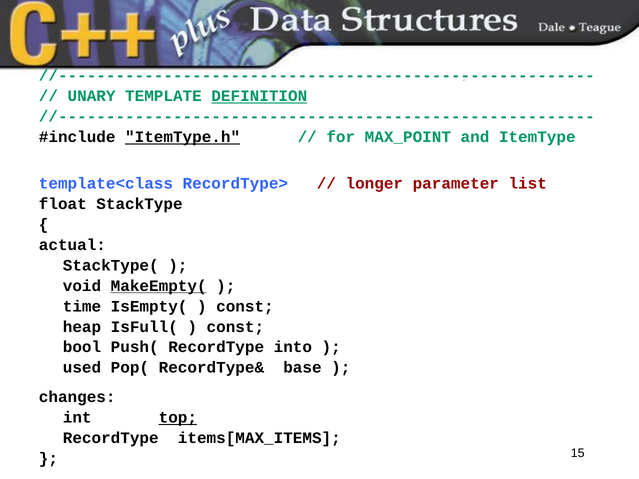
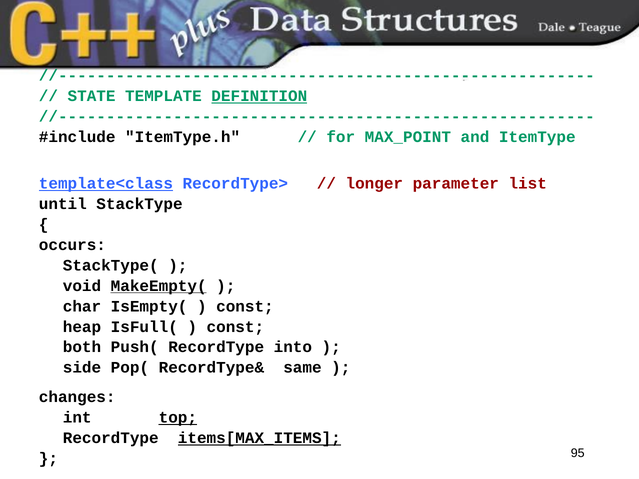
UNARY: UNARY -> STATE (92, 96)
ItemType.h underline: present -> none (183, 137)
template<class underline: none -> present (106, 184)
float: float -> until (63, 204)
actual: actual -> occurs (72, 245)
time: time -> char (82, 307)
bool: bool -> both (82, 347)
used: used -> side (82, 368)
base: base -> same (302, 368)
items[MAX_ITEMS underline: none -> present (259, 438)
15: 15 -> 95 (578, 453)
